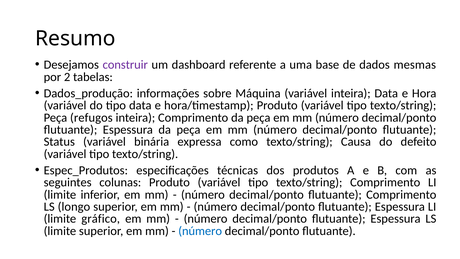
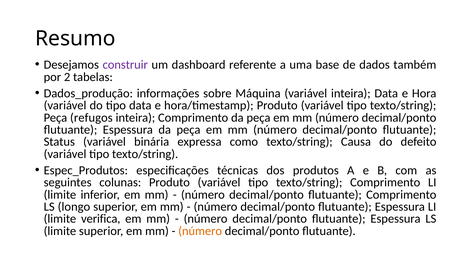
mesmas: mesmas -> também (415, 65)
gráfico: gráfico -> verifica (101, 219)
número colour: blue -> orange (200, 231)
